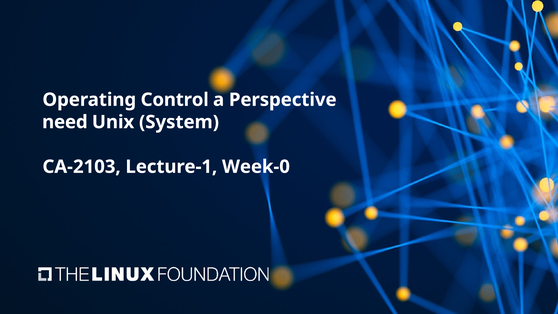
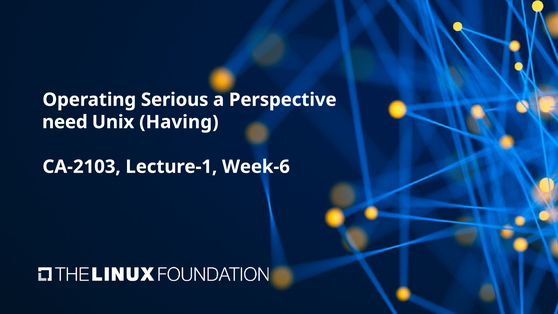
Control: Control -> Serious (175, 100)
System: System -> Having (179, 122)
Week-0: Week-0 -> Week-6 (256, 167)
